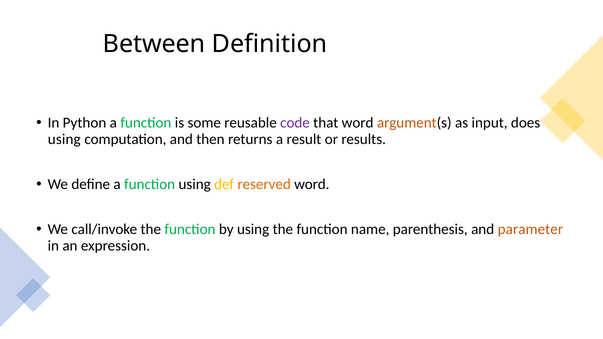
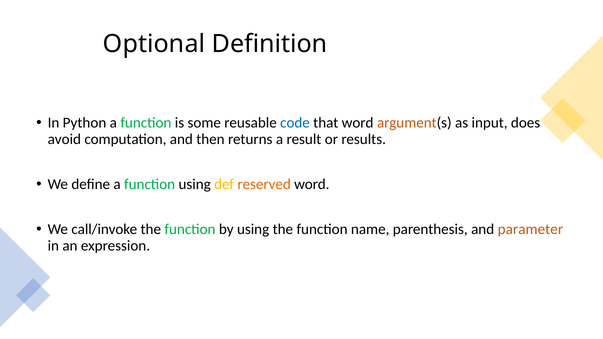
Between: Between -> Optional (154, 44)
code colour: purple -> blue (295, 123)
using: using -> avoid (64, 139)
